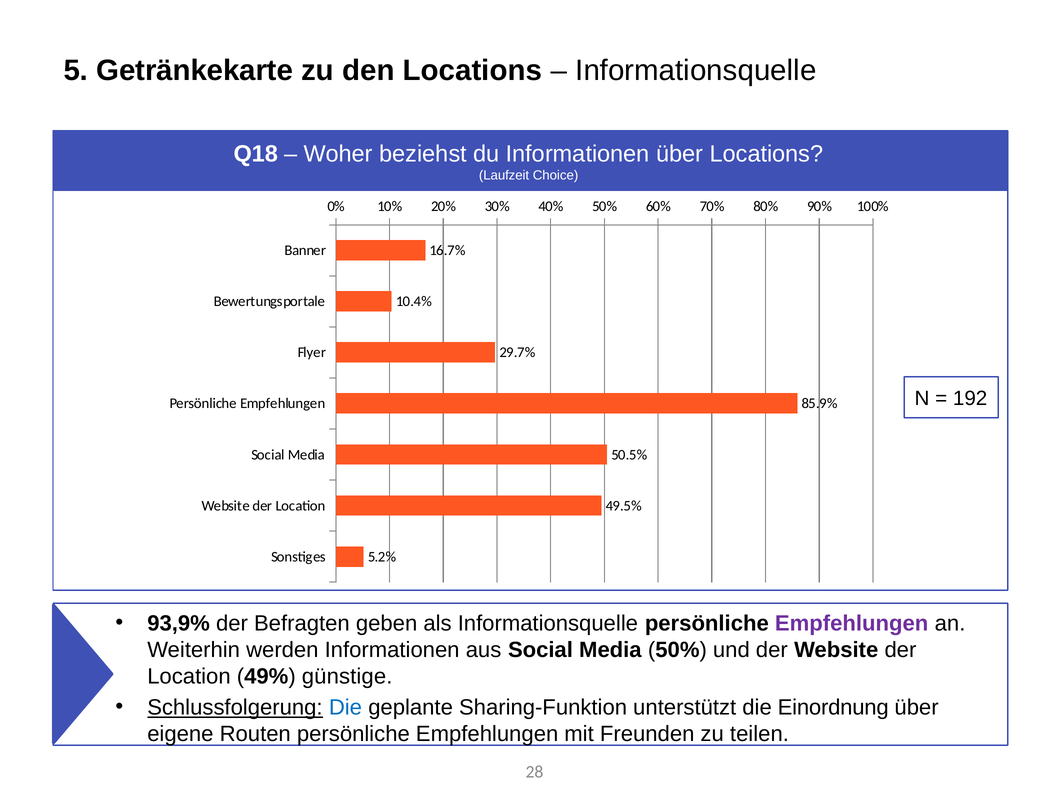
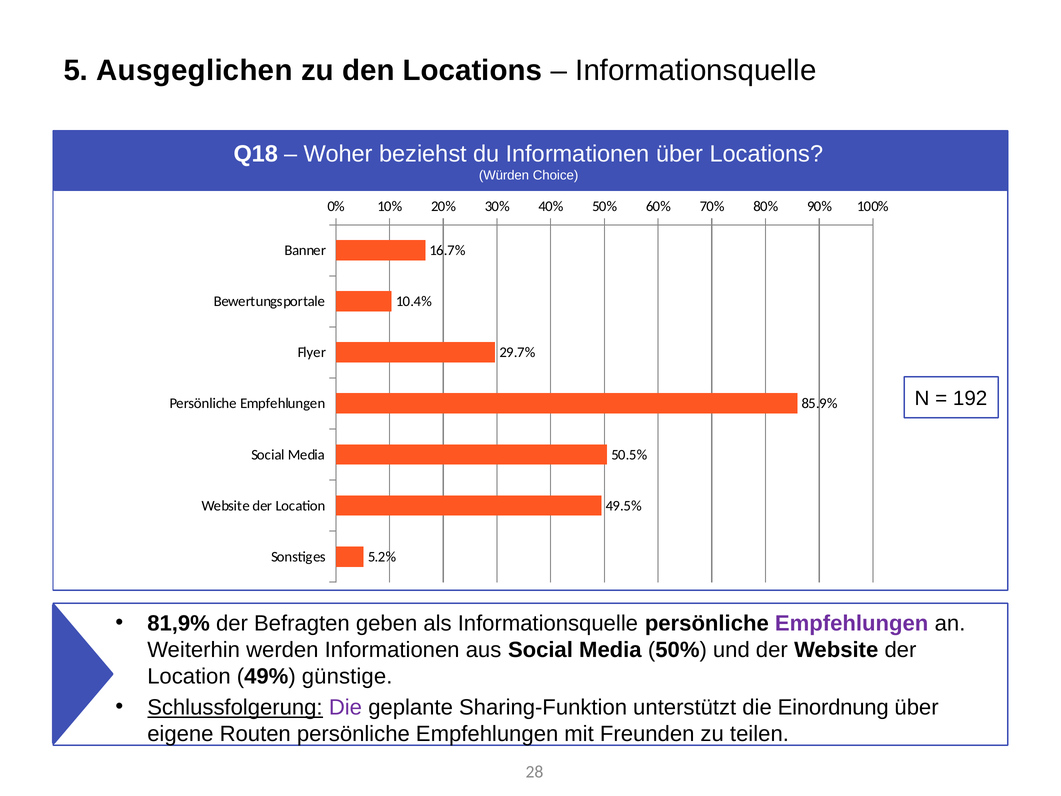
Getränkekarte: Getränkekarte -> Ausgeglichen (194, 71)
Laufzeit: Laufzeit -> Würden (504, 175)
93,9%: 93,9% -> 81,9% (179, 623)
Die colour: blue -> purple (345, 707)
